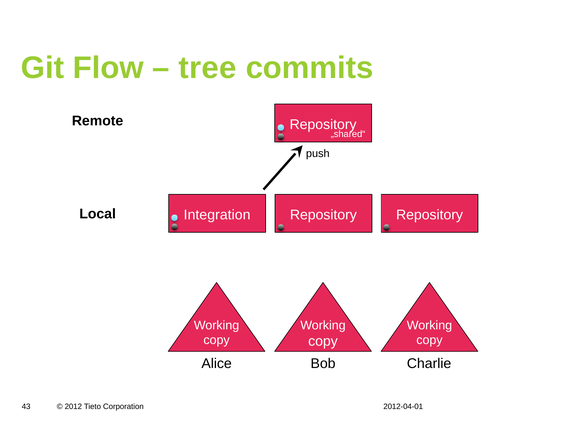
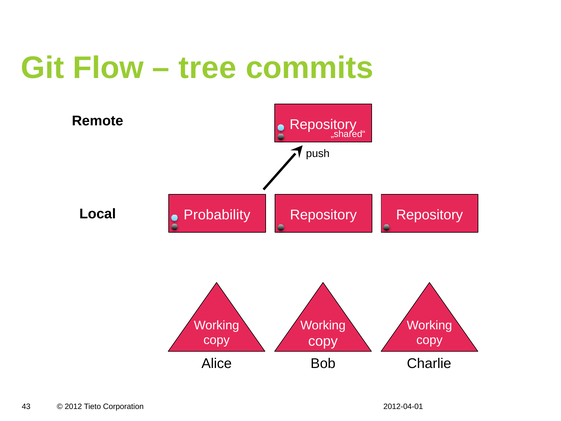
Integration: Integration -> Probability (217, 215)
